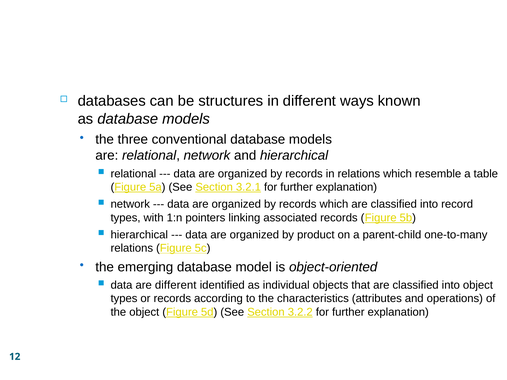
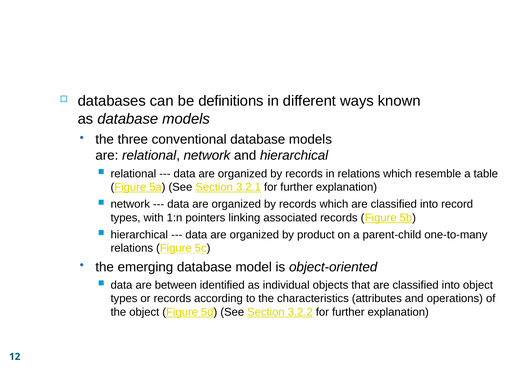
structures: structures -> definitions (231, 101)
are different: different -> between (176, 285)
